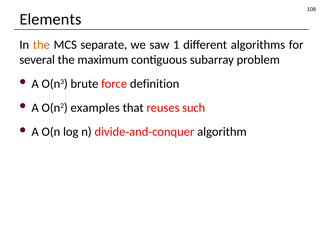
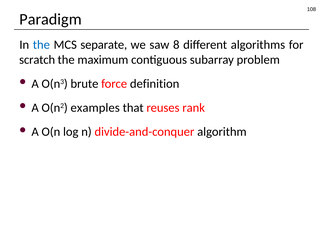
Elements: Elements -> Paradigm (51, 19)
the colour: orange -> blue (41, 45)
1: 1 -> 8 (176, 45)
several: several -> scratch (37, 60)
such: such -> rank (194, 108)
